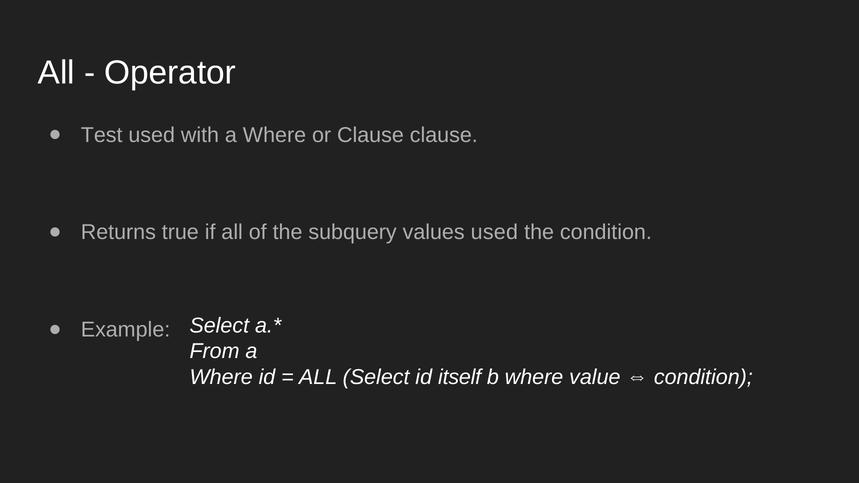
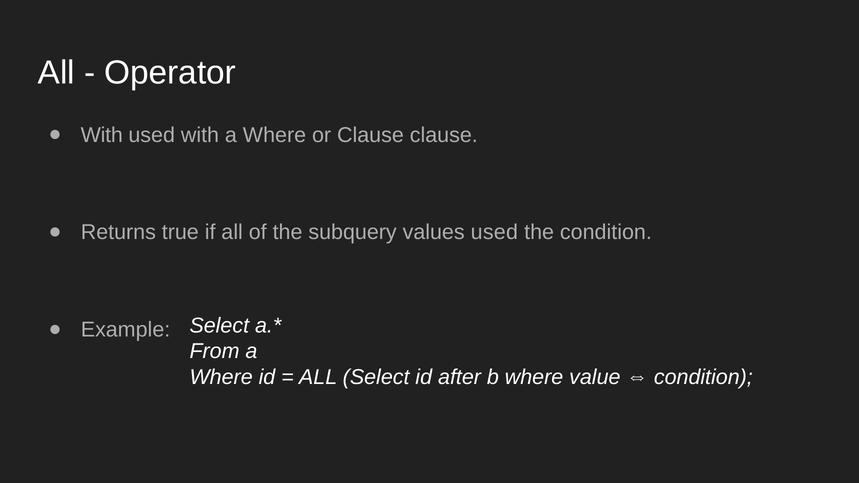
Test: Test -> With (102, 135)
itself: itself -> after (460, 377)
